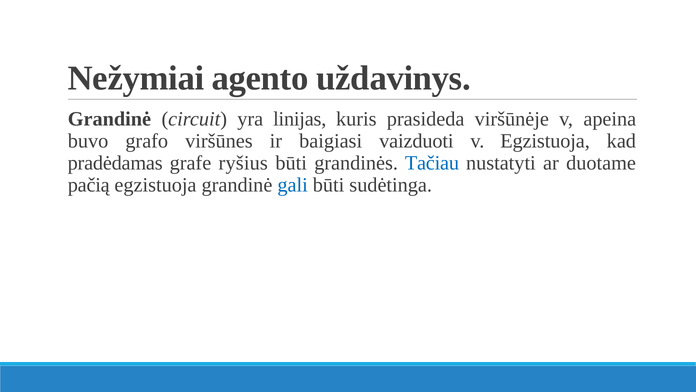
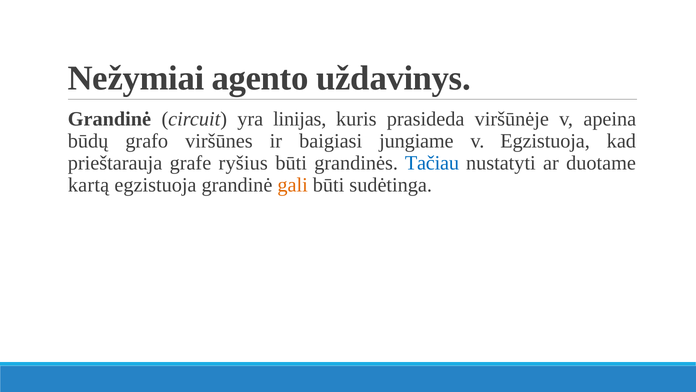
buvo: buvo -> būdų (88, 141)
vaizduoti: vaizduoti -> jungiame (416, 141)
pradėdamas: pradėdamas -> prieštarauja (115, 163)
pačią: pačią -> kartą (89, 185)
gali colour: blue -> orange (293, 185)
